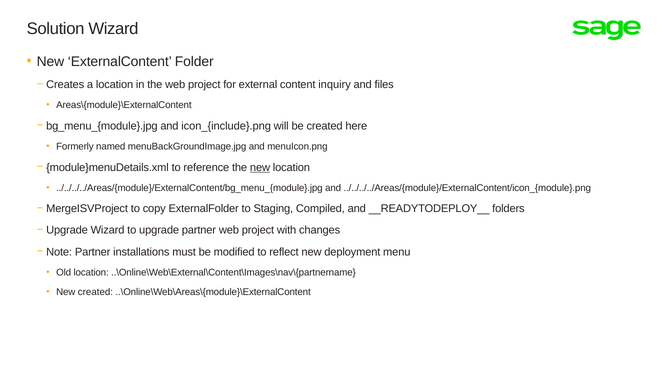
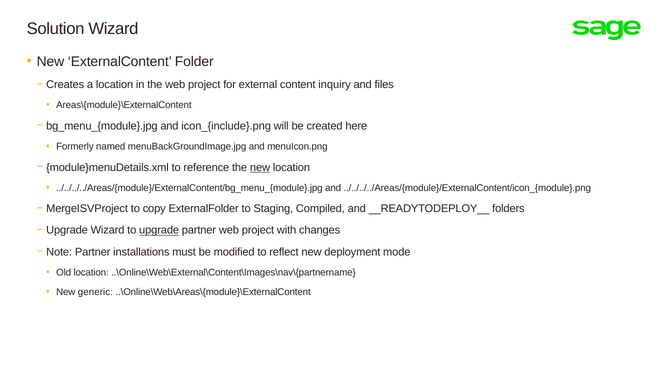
upgrade underline: none -> present (159, 230)
menu: menu -> mode (397, 252)
New created: created -> generic (95, 292)
